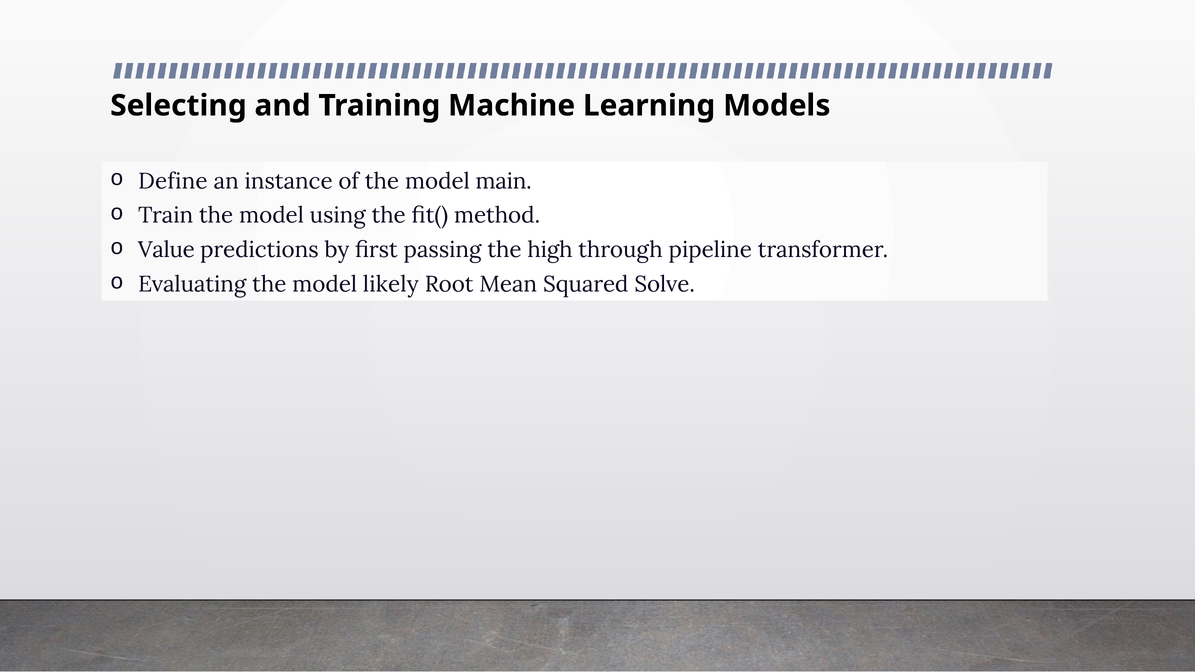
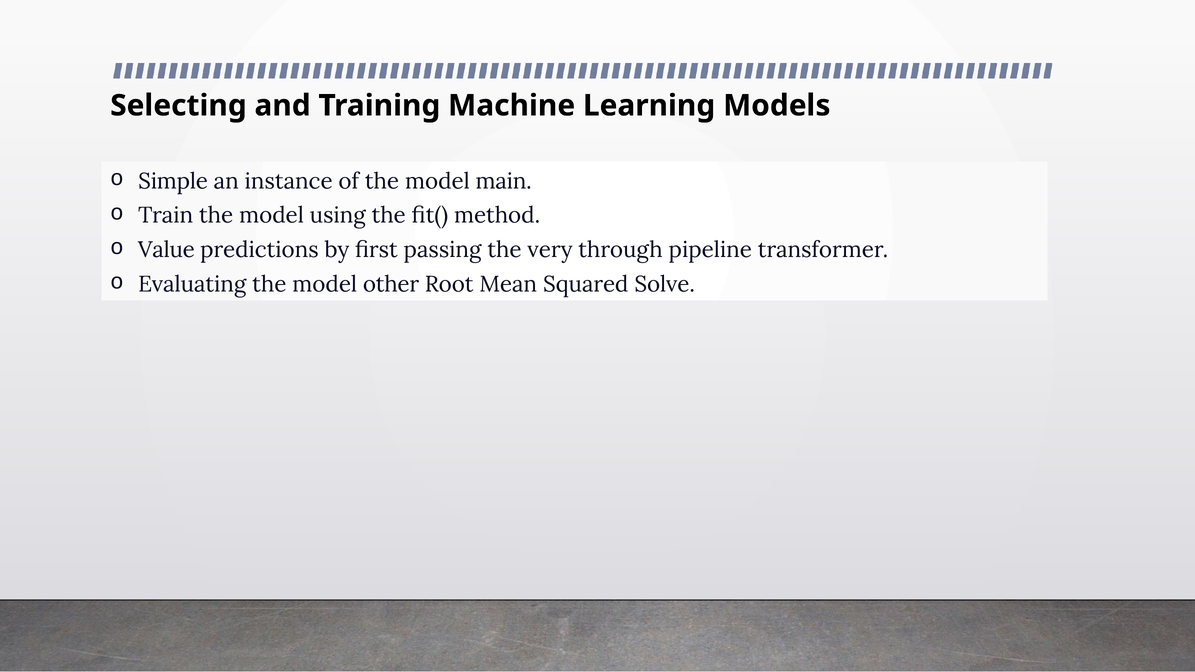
Define: Define -> Simple (173, 181)
high: high -> very (550, 250)
likely: likely -> other (391, 284)
